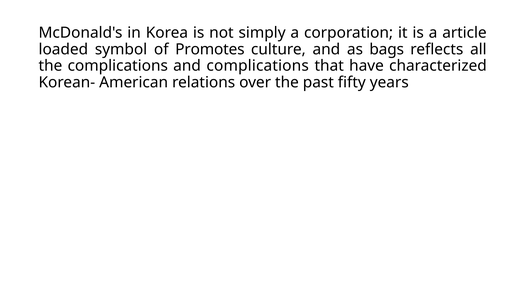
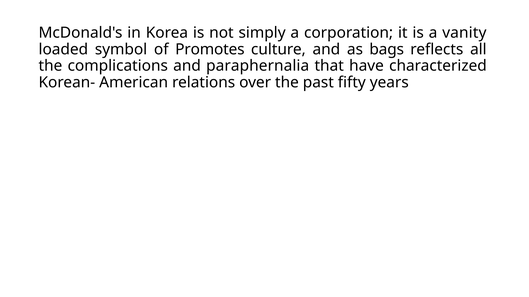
article: article -> vanity (464, 33)
and complications: complications -> paraphernalia (258, 66)
